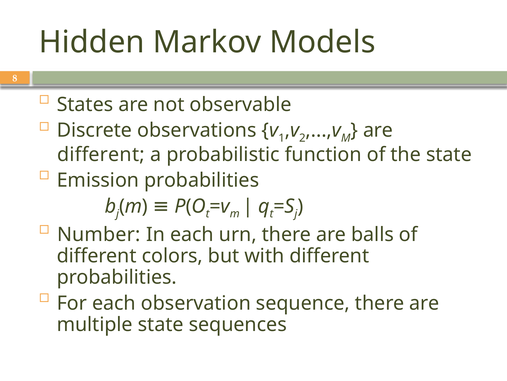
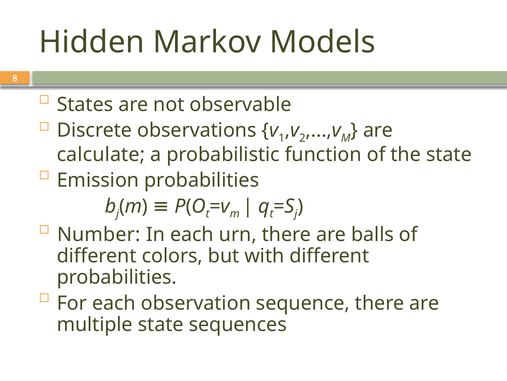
different: different -> calculate (101, 154)
